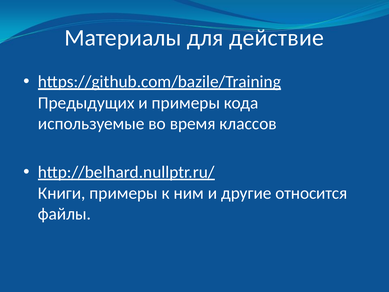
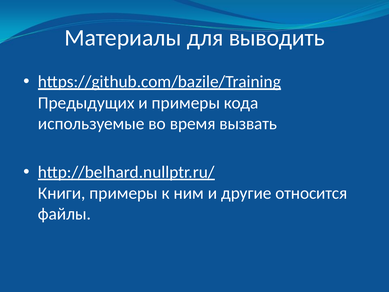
действие: действие -> выводить (277, 38)
классов: классов -> вызвать (248, 123)
